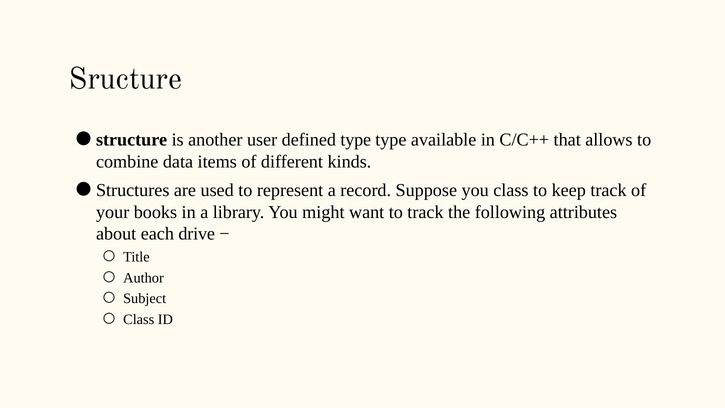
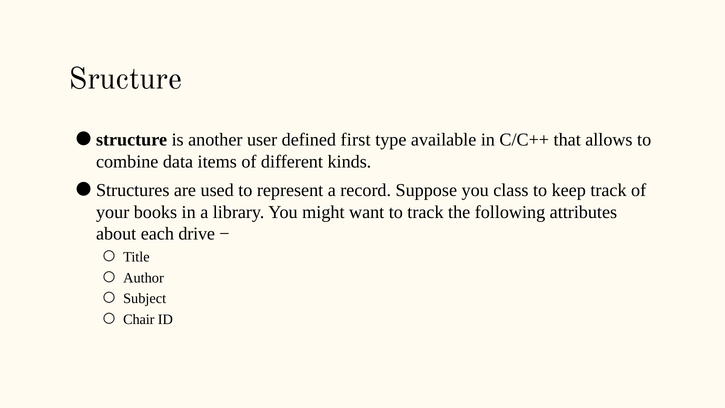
defined type: type -> first (356, 140)
Class: Class -> Chair (139, 320)
